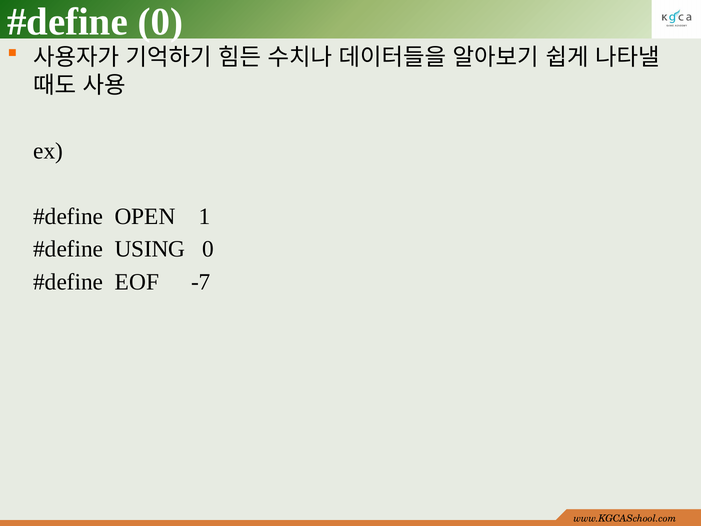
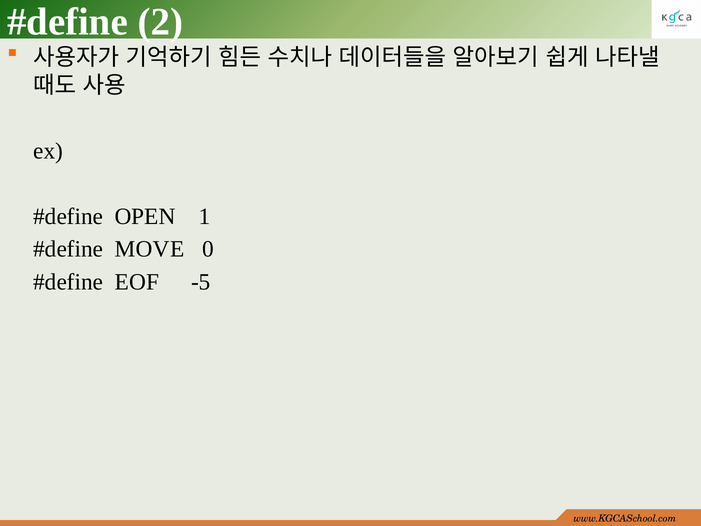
0: 0 -> 2 (160, 22)
USING: USING -> MOVE (150, 249)
-7: -7 -> -5 (201, 282)
